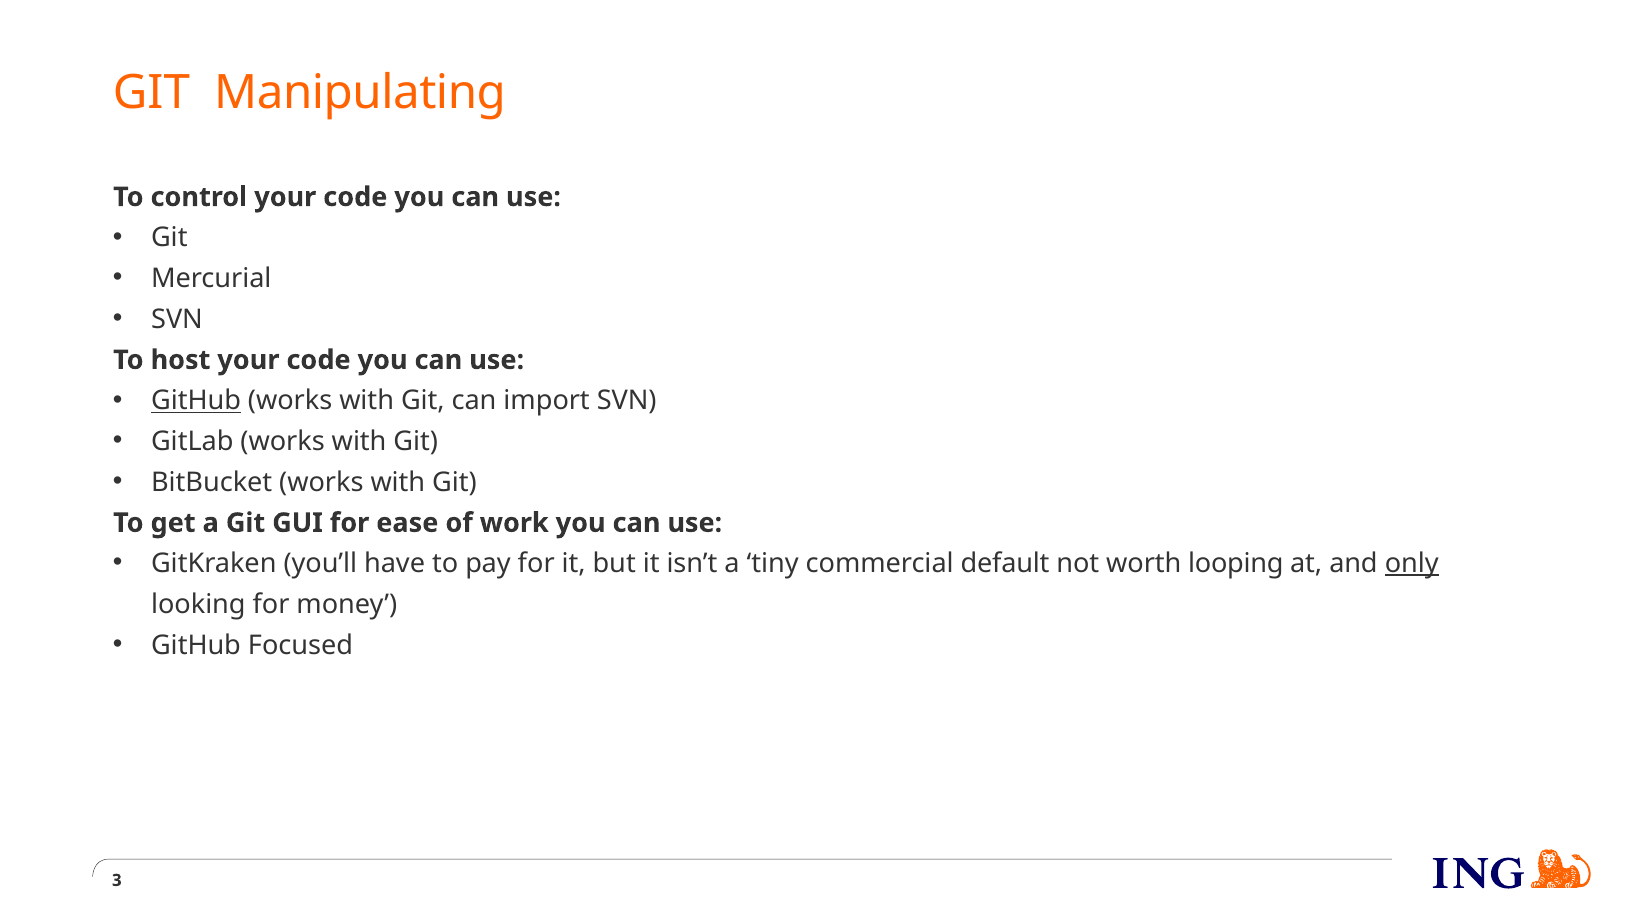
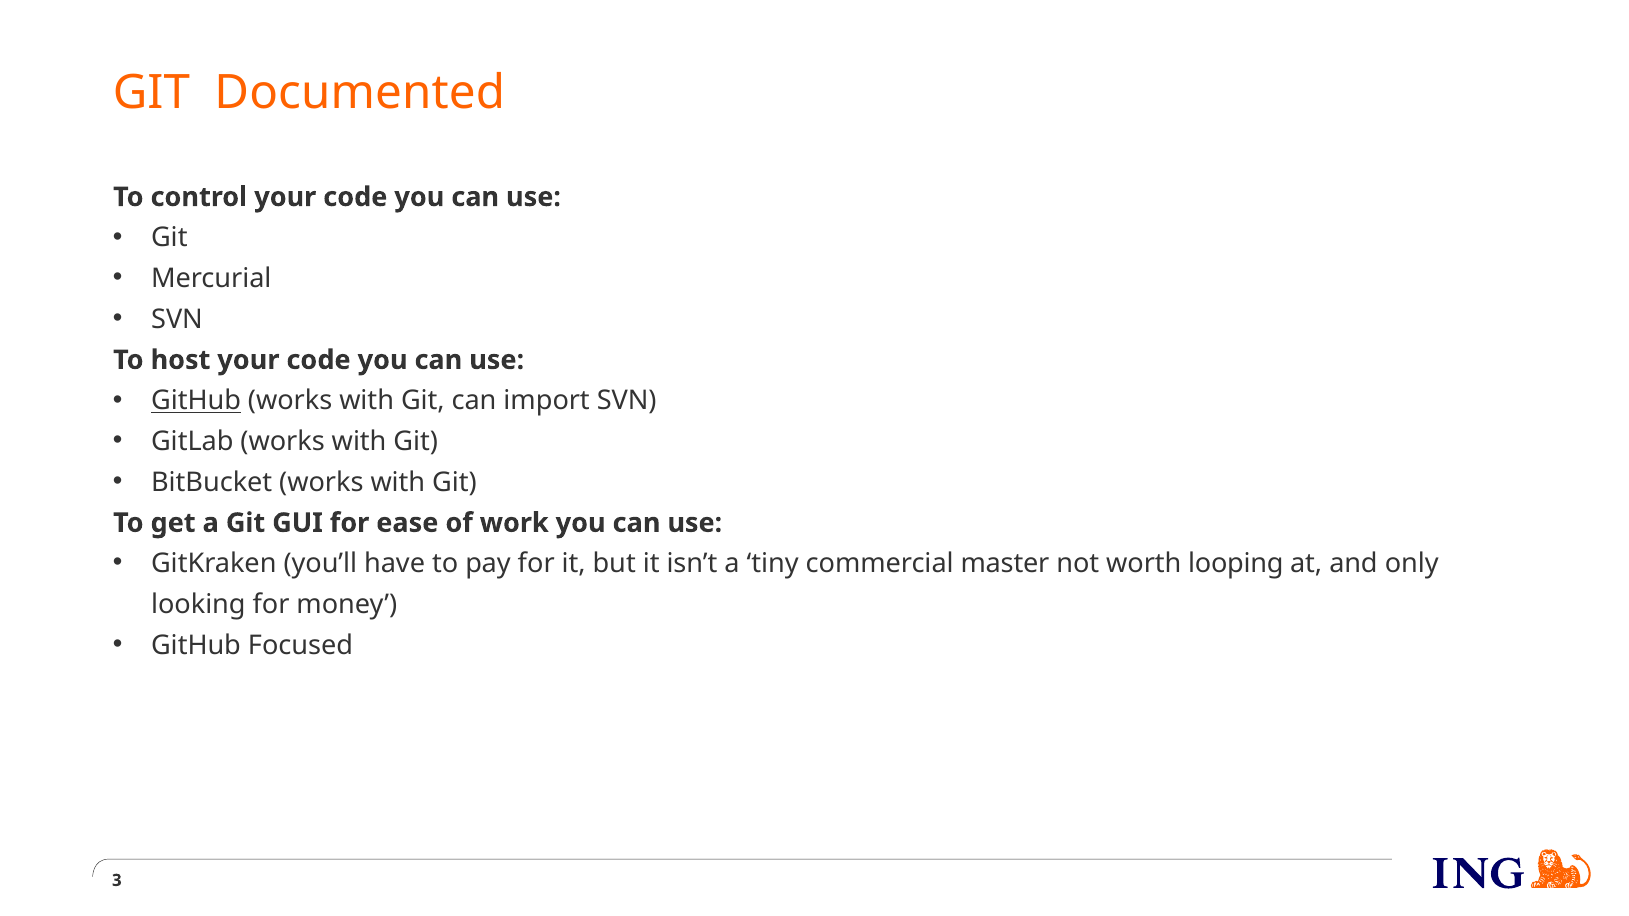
Manipulating: Manipulating -> Documented (360, 93)
default: default -> master (1005, 564)
only underline: present -> none (1412, 564)
